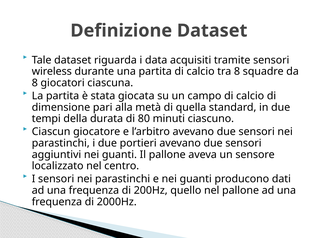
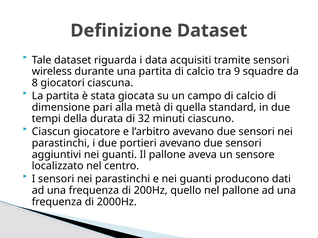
tra 8: 8 -> 9 (237, 72)
80: 80 -> 32 (144, 119)
